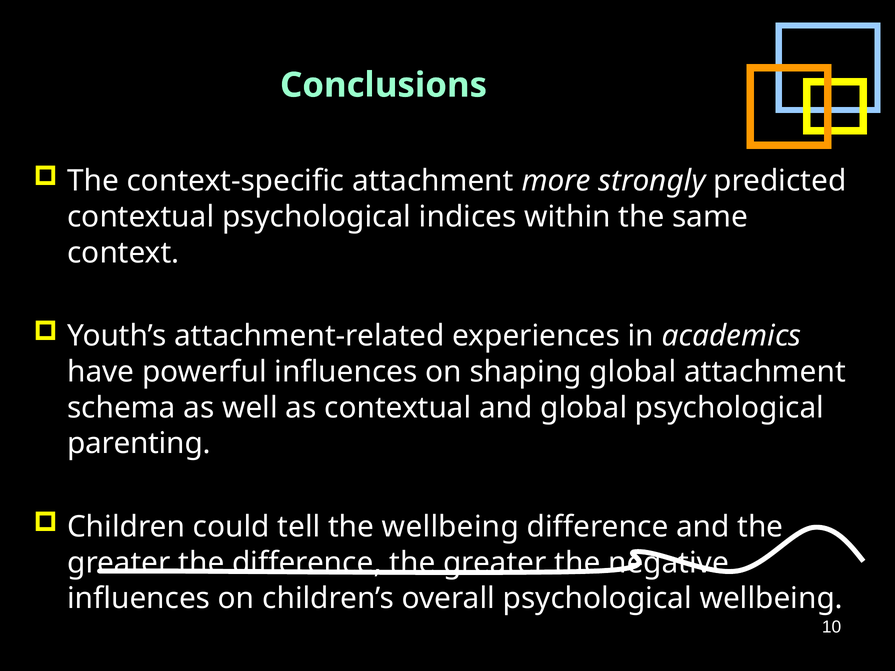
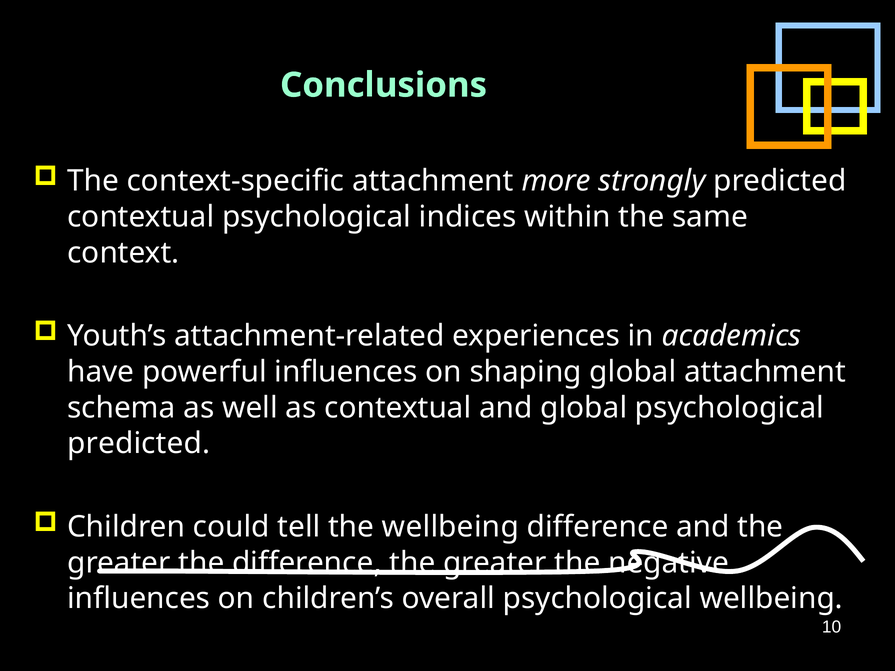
parenting: parenting -> predicted (139, 444)
